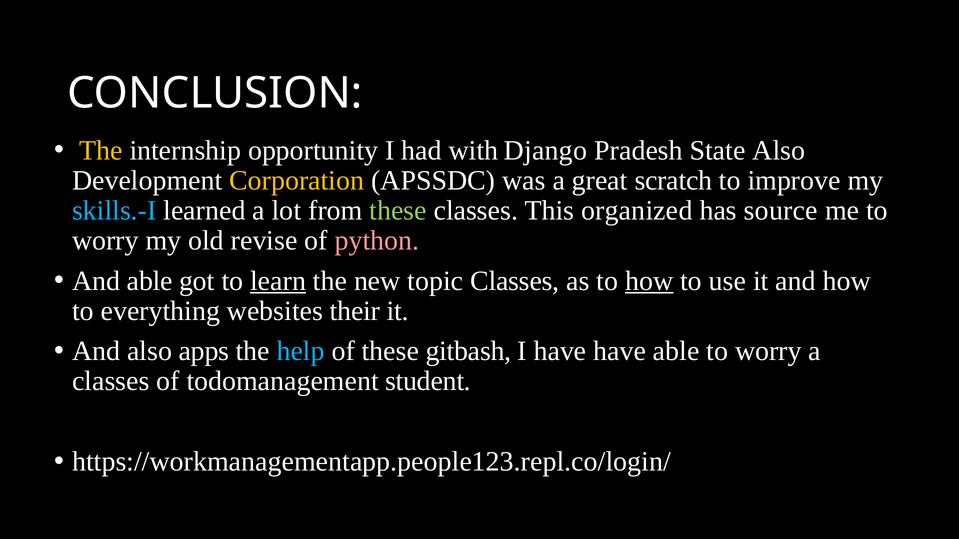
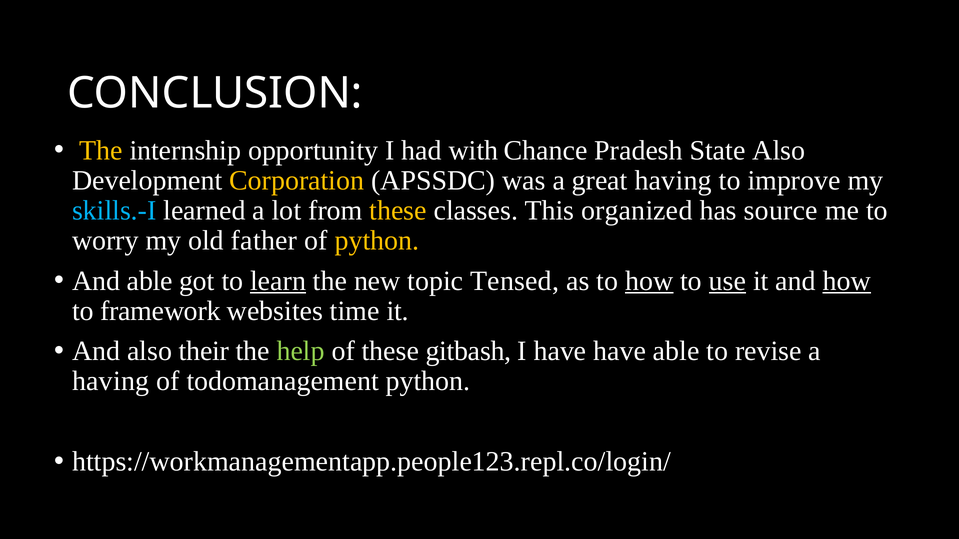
Django: Django -> Chance (546, 150)
great scratch: scratch -> having (673, 181)
these colour: light green -> yellow (398, 211)
revise: revise -> father (264, 241)
python colour: pink -> yellow (377, 241)
topic Classes: Classes -> Tensed (515, 281)
use underline: none -> present (727, 281)
how underline: none -> present (847, 281)
everything: everything -> framework (161, 311)
their: their -> time (355, 311)
apps: apps -> their (204, 351)
help colour: light blue -> light green (301, 351)
able to worry: worry -> revise (768, 351)
classes: classes -> having (111, 382)
todomanagement student: student -> python (428, 382)
